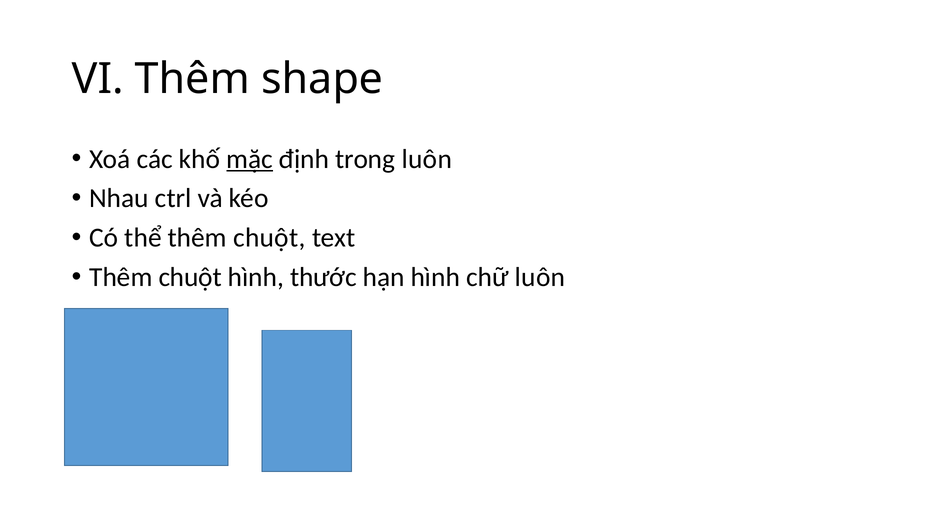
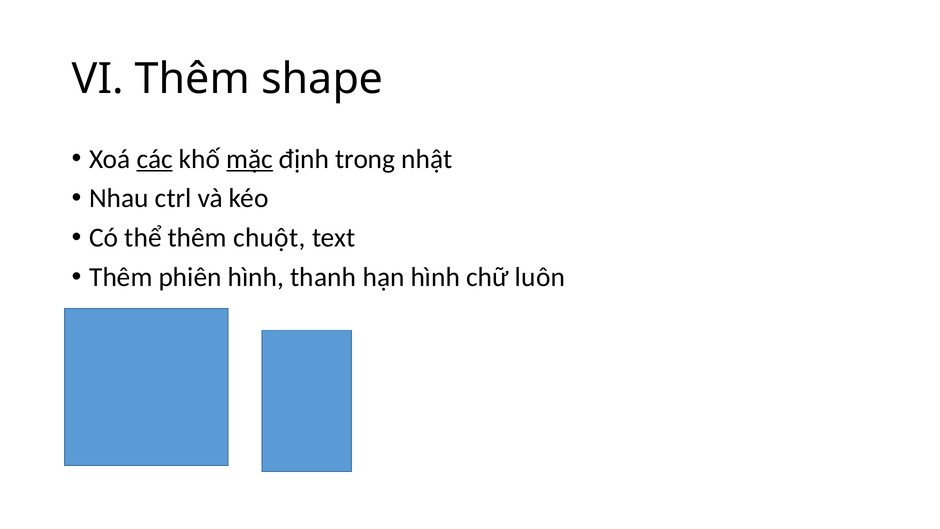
các underline: none -> present (155, 159)
trong luôn: luôn -> nhật (427, 159)
chuột: chuột -> phiên (190, 277)
thước: thước -> thanh (323, 277)
